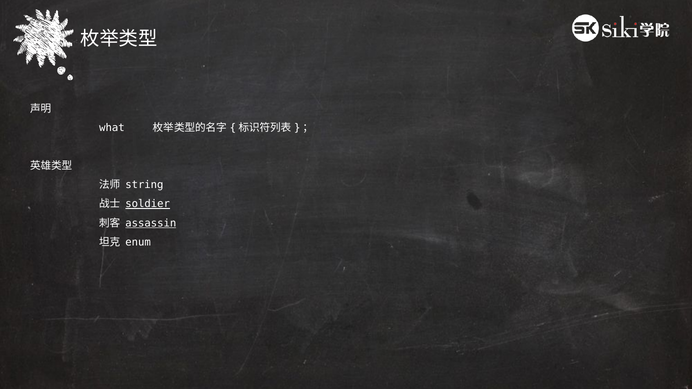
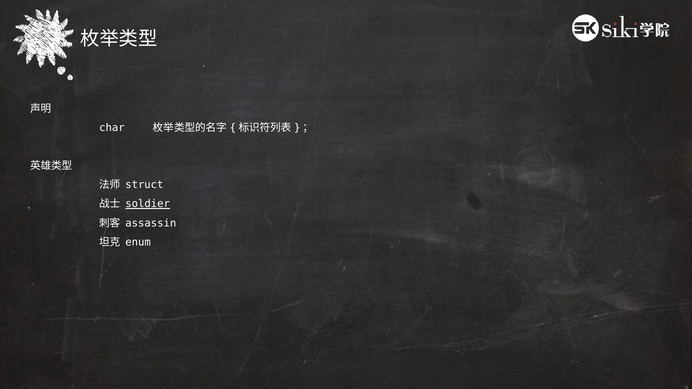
what: what -> char (112, 128)
string: string -> struct (144, 185)
assassin underline: present -> none (151, 223)
